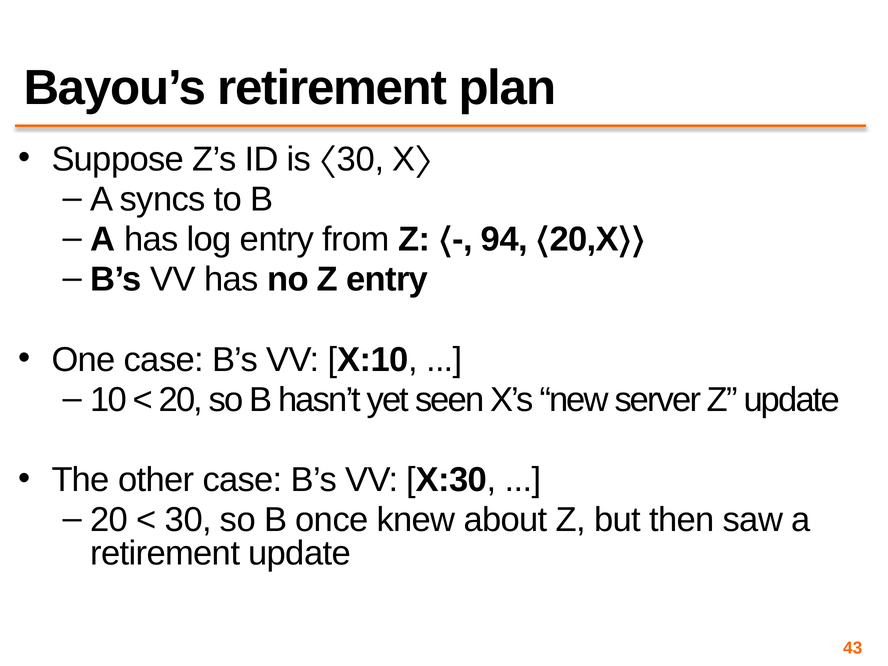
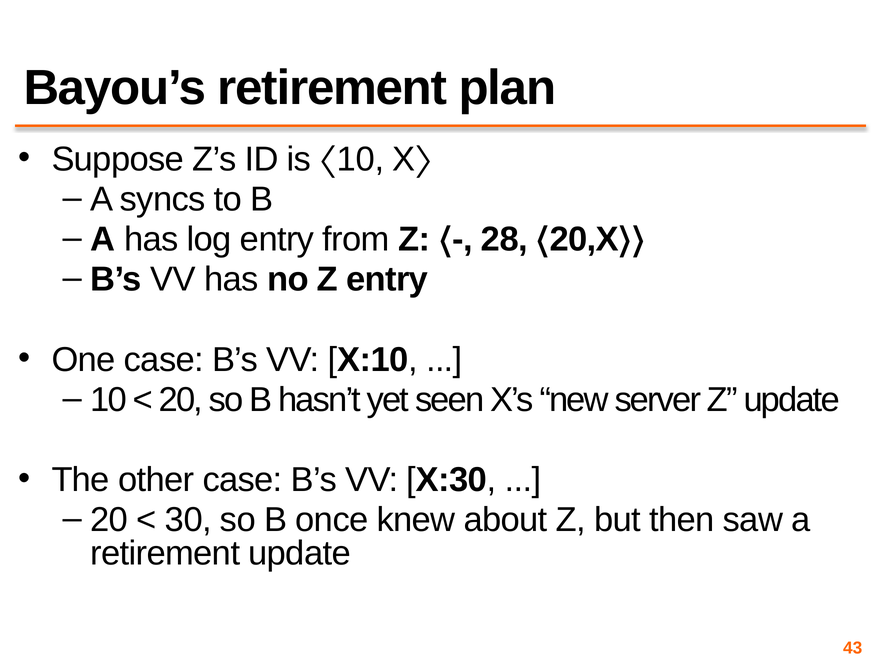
is 30: 30 -> 10 (361, 159)
94: 94 -> 28 (504, 239)
